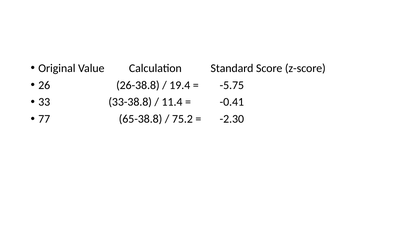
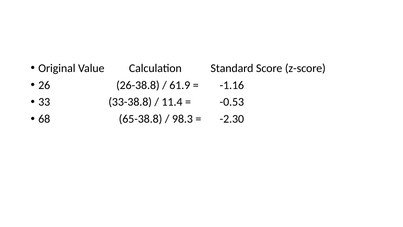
19.4: 19.4 -> 61.9 (180, 85)
-5.75: -5.75 -> -1.16 (232, 85)
-0.41: -0.41 -> -0.53 (232, 102)
77: 77 -> 68 (44, 119)
75.2: 75.2 -> 98.3 (182, 119)
